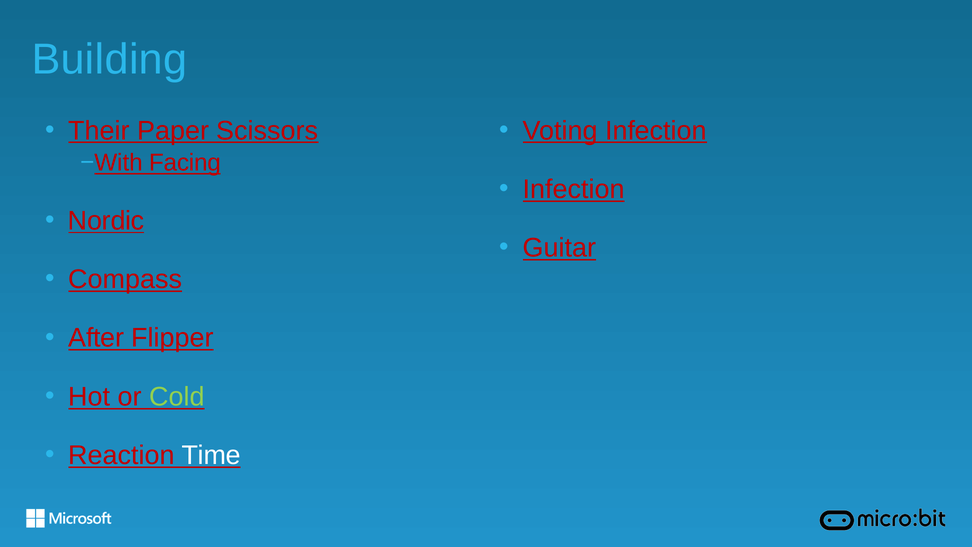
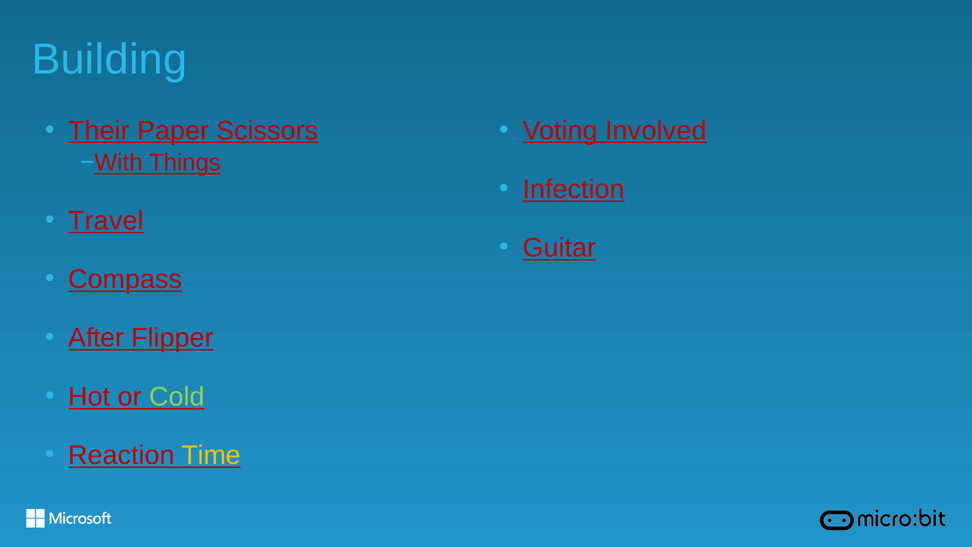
Voting Infection: Infection -> Involved (656, 131)
Facing: Facing -> Things (185, 163)
Nordic: Nordic -> Travel (106, 221)
Time colour: white -> yellow (211, 455)
